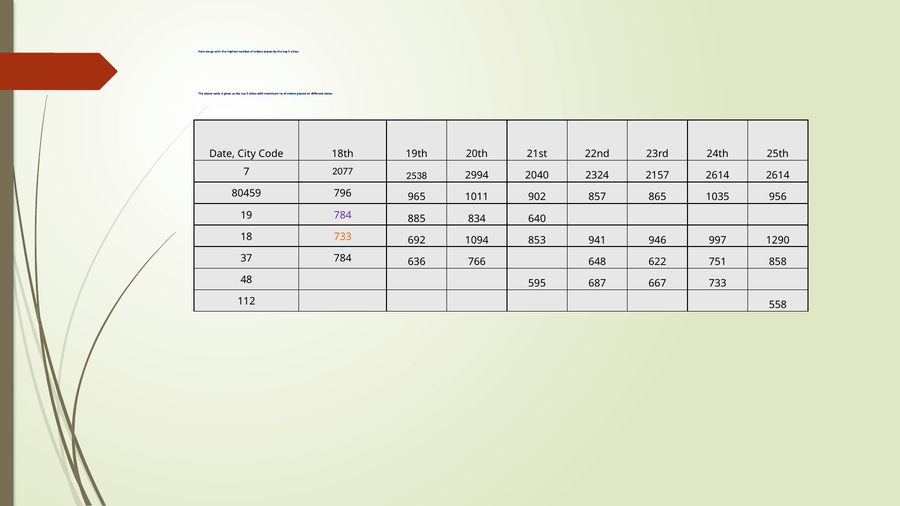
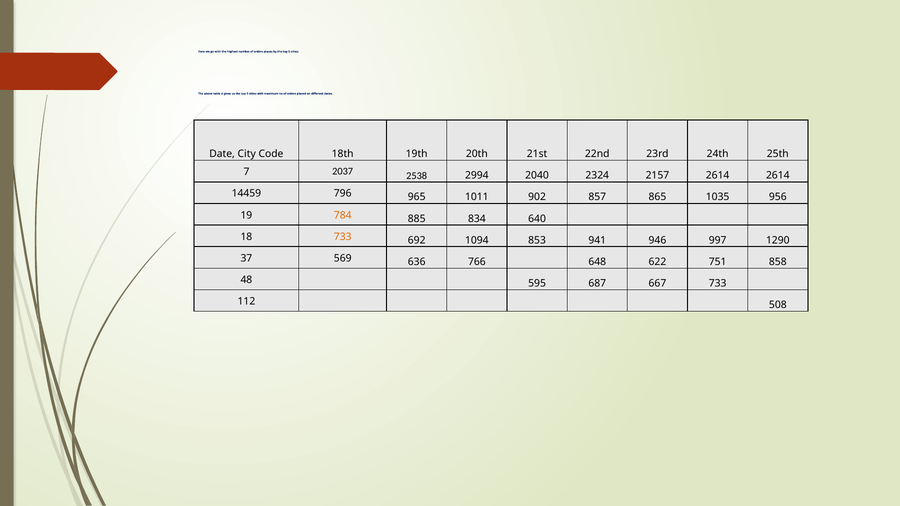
2077: 2077 -> 2037 (343, 172)
80459: 80459 -> 14459 (246, 194)
784 colour: purple -> orange (343, 215)
37 784: 784 -> 569 (343, 258)
558: 558 -> 508 (778, 305)
